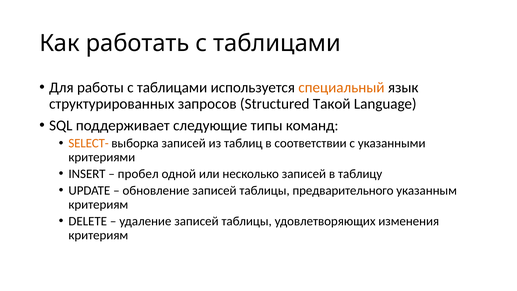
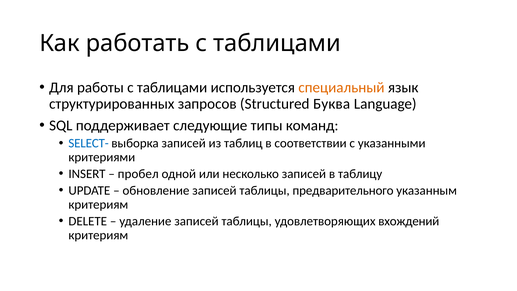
Такой: Такой -> Буква (332, 104)
SELECT- colour: orange -> blue (89, 143)
изменения: изменения -> вхождений (409, 221)
